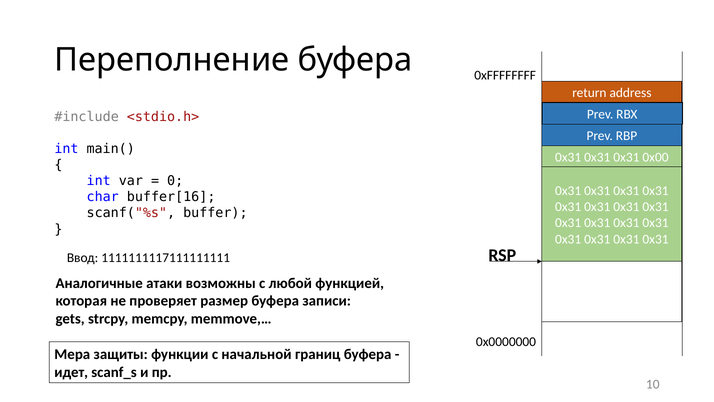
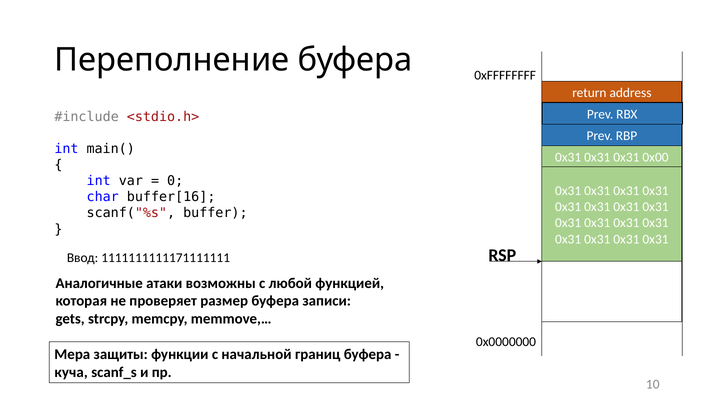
1111111117111111111: 1111111117111111111 -> 1111111111171111111 (166, 258)
идет: идет -> куча (71, 372)
